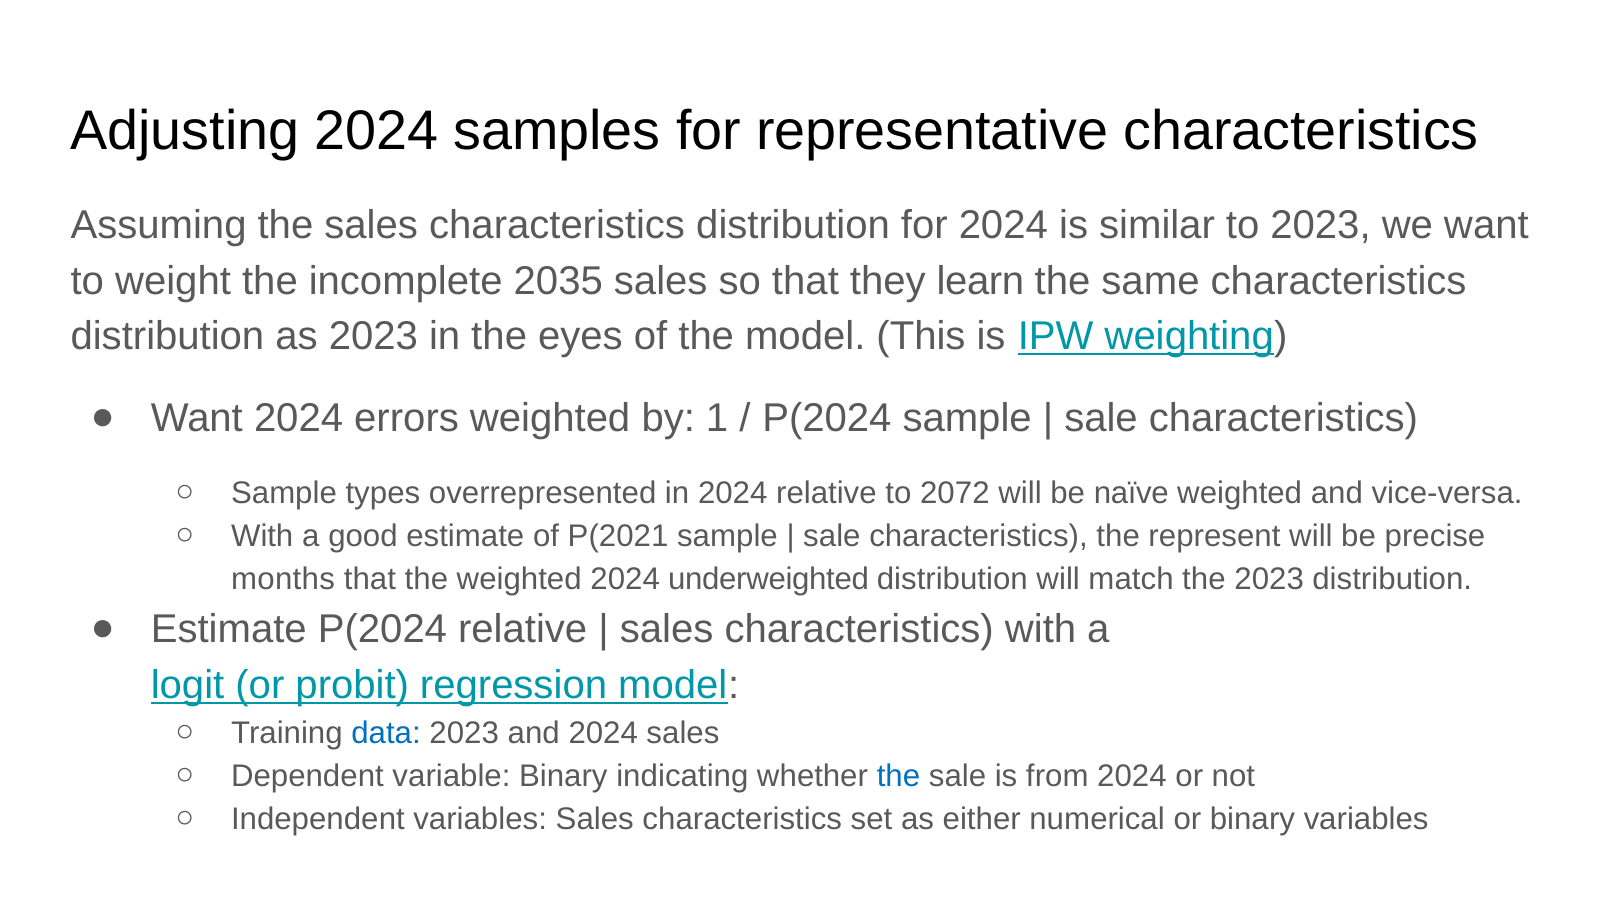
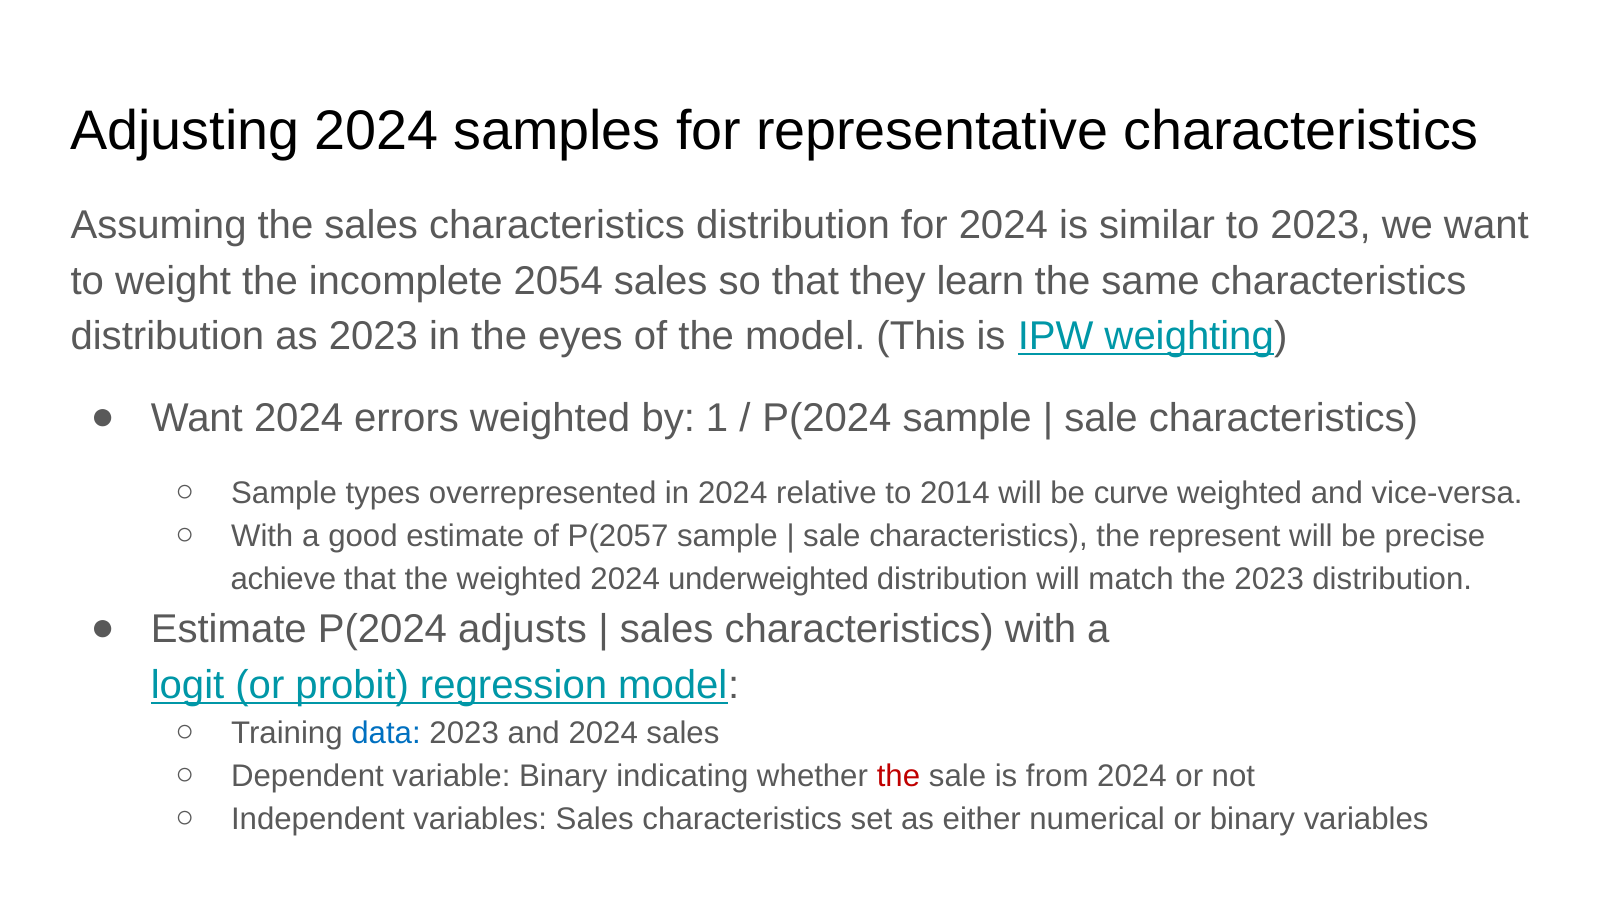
2035: 2035 -> 2054 (558, 281)
2072: 2072 -> 2014 (955, 493)
naïve: naïve -> curve (1131, 493)
P(2021: P(2021 -> P(2057 (618, 536)
months: months -> achieve (283, 579)
P(2024 relative: relative -> adjusts (522, 629)
the colour: blue -> red (898, 775)
